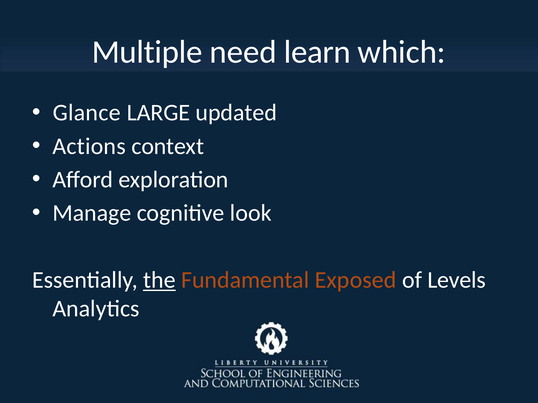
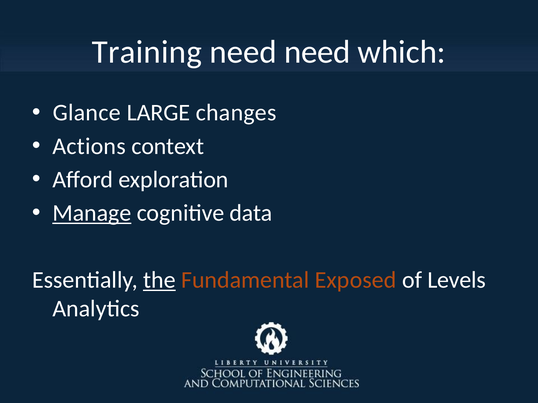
Multiple: Multiple -> Training (147, 52)
need learn: learn -> need (317, 52)
updated: updated -> changes (236, 113)
Manage underline: none -> present (92, 213)
look: look -> data (251, 213)
